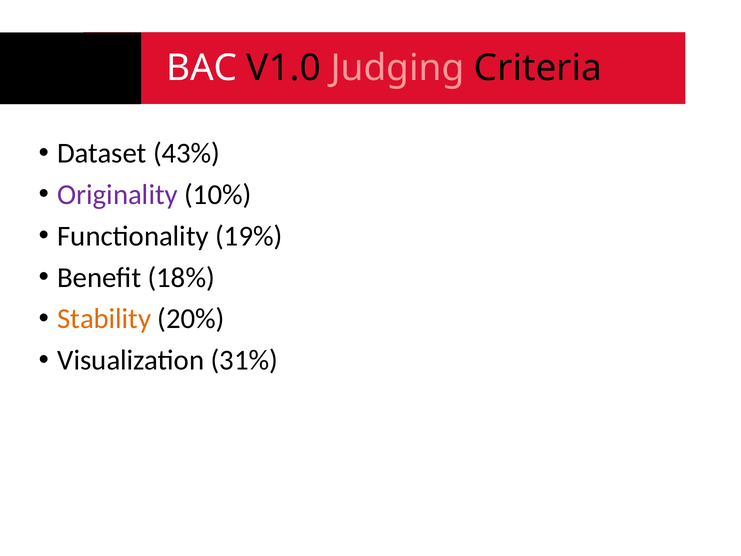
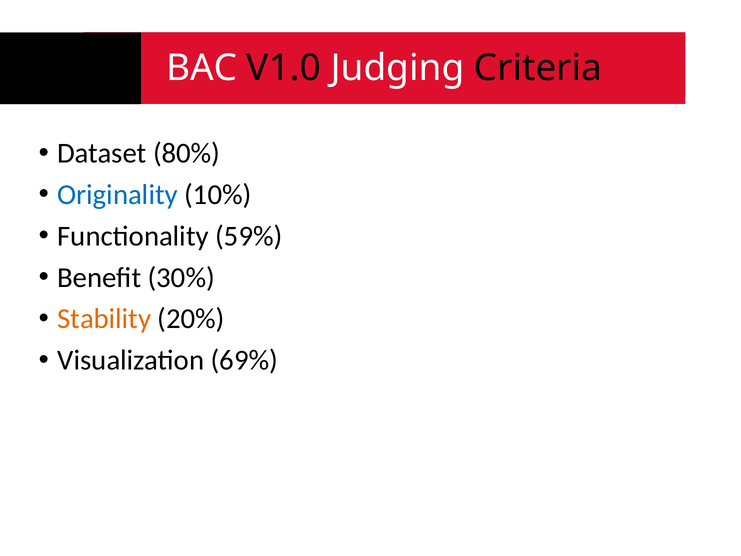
Judging colour: pink -> white (397, 68)
43%: 43% -> 80% (187, 153)
Originality colour: purple -> blue (118, 195)
19%: 19% -> 59% (249, 236)
18%: 18% -> 30% (181, 277)
31%: 31% -> 69% (244, 360)
